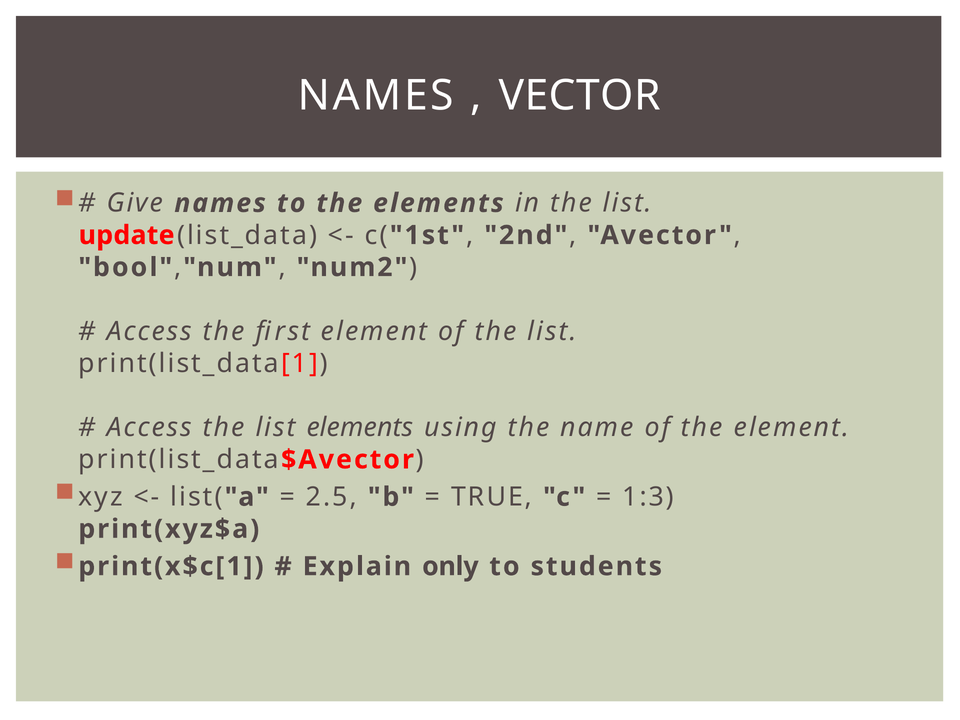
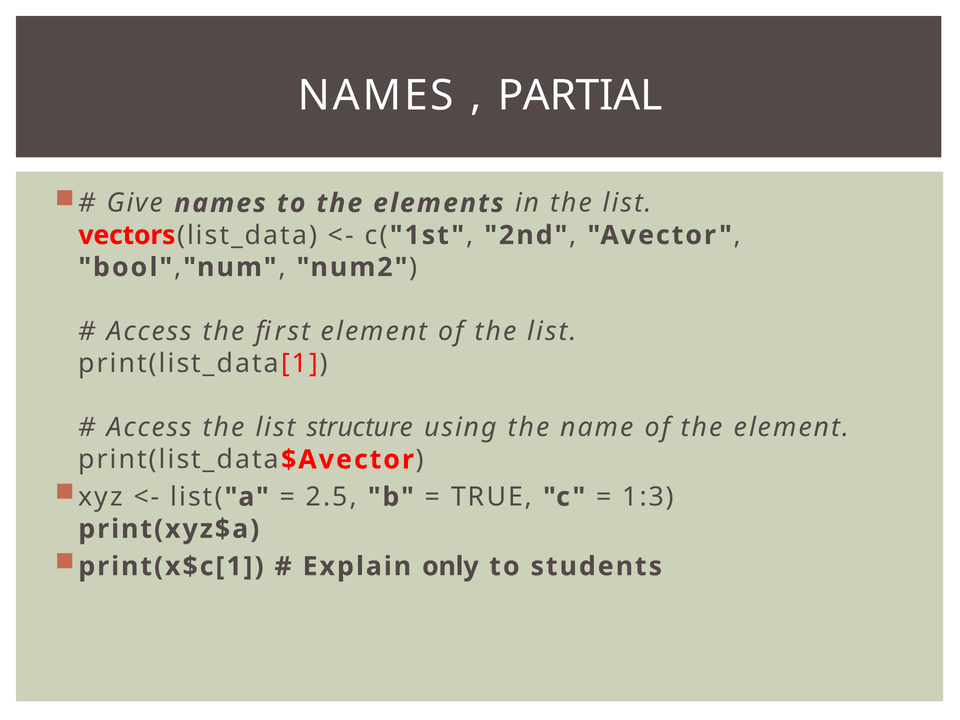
VECTOR: VECTOR -> PARTIAL (580, 96)
update: update -> vectors (127, 235)
list elements: elements -> structure (360, 428)
